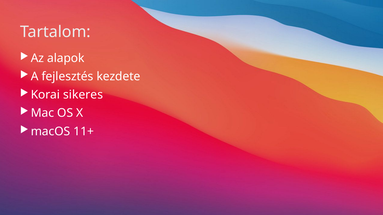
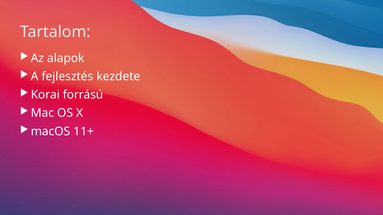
sikeres: sikeres -> forrású (83, 95)
